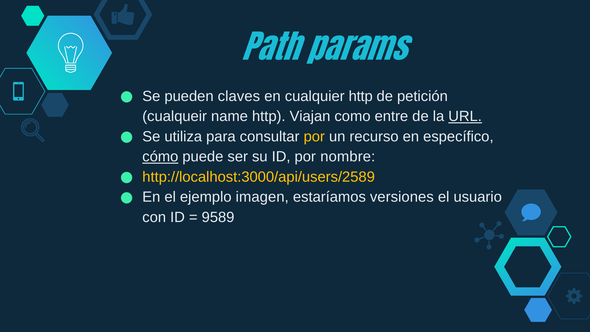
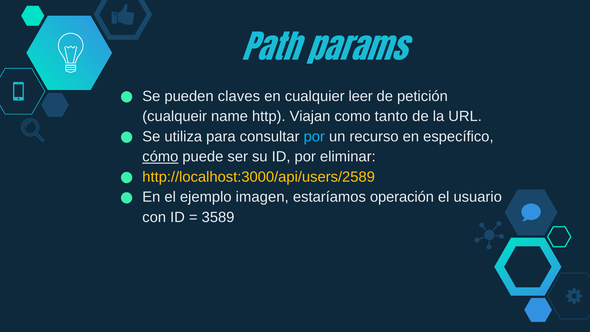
cualquier http: http -> leer (361, 96)
entre: entre -> tanto (391, 116)
URL underline: present -> none (465, 116)
por colour: yellow -> light blue (314, 137)
nombre: nombre -> eliminar (348, 157)
versiones: versiones -> operación (402, 197)
9589: 9589 -> 3589 (218, 217)
